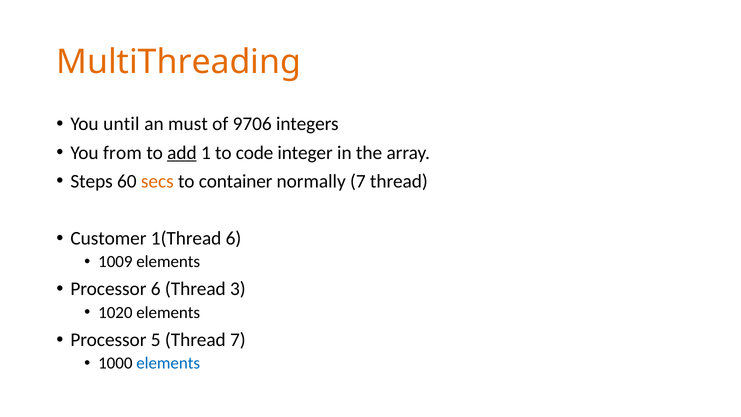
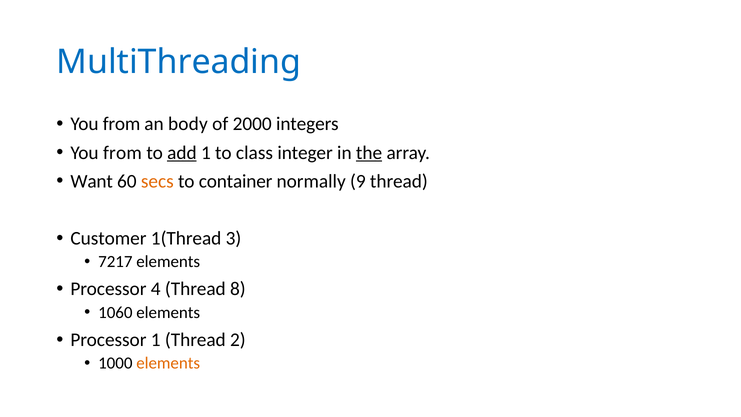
MultiThreading colour: orange -> blue (179, 62)
until: until -> from (122, 124)
must: must -> body (188, 124)
9706: 9706 -> 2000 (252, 124)
code: code -> class (254, 153)
the underline: none -> present (369, 153)
Steps: Steps -> Want (92, 181)
normally 7: 7 -> 9 (358, 181)
1(Thread 6: 6 -> 3 (234, 238)
1009: 1009 -> 7217 (115, 262)
Processor 6: 6 -> 4 (156, 289)
3: 3 -> 8 (238, 289)
1020: 1020 -> 1060 (115, 312)
Processor 5: 5 -> 1 (156, 340)
Thread 7: 7 -> 2 (238, 340)
elements colour: blue -> orange (168, 363)
